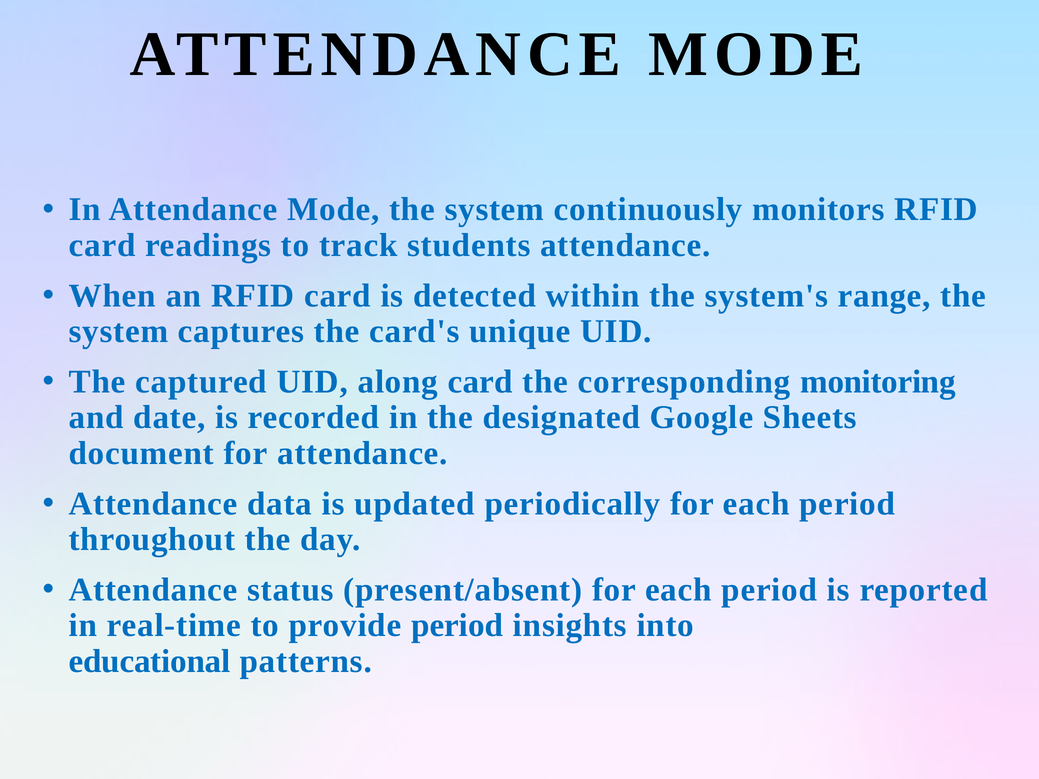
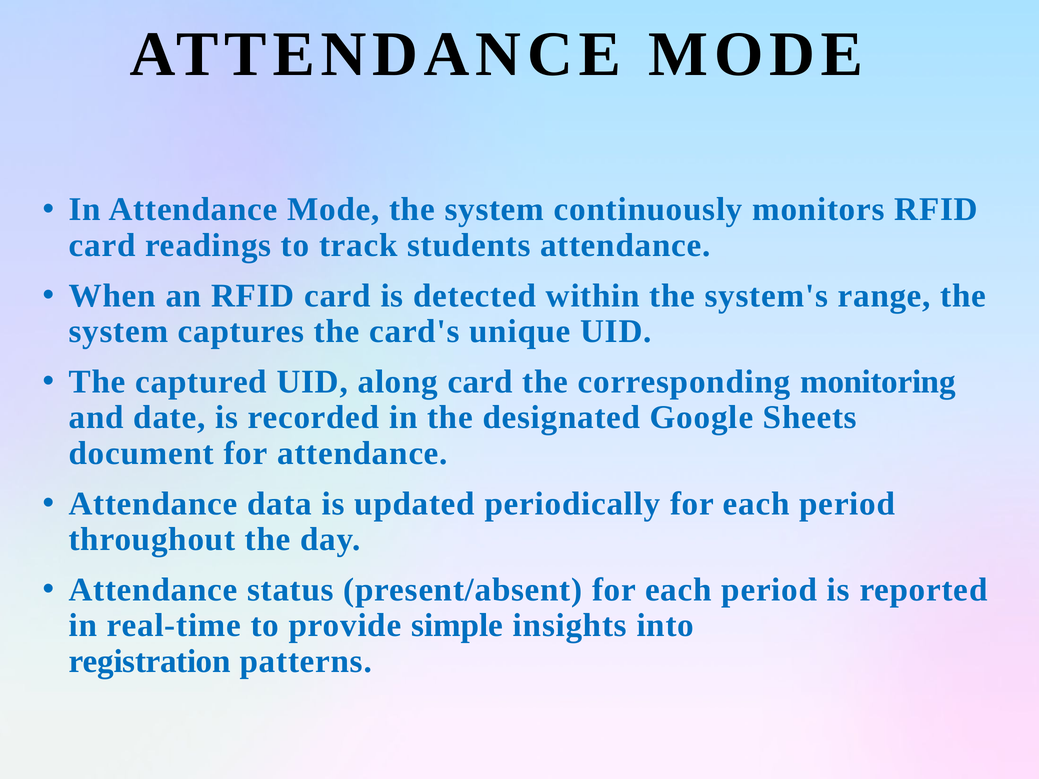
provide period: period -> simple (457, 626)
educational: educational -> registration (150, 662)
